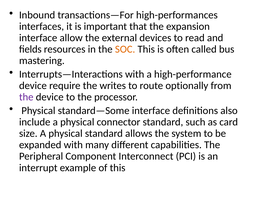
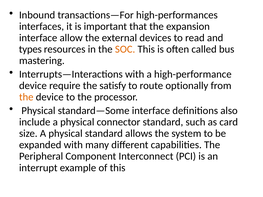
ﬁelds: ﬁelds -> types (30, 49)
writes: writes -> satisfy (113, 86)
the colour: purple -> orange (26, 97)
